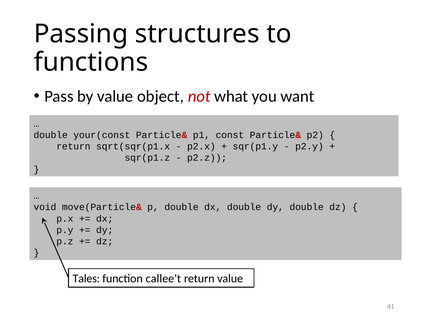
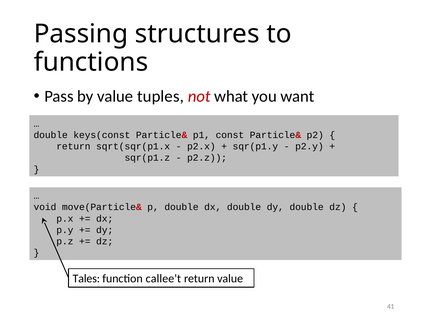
object: object -> tuples (160, 96)
your(const: your(const -> keys(const (102, 135)
